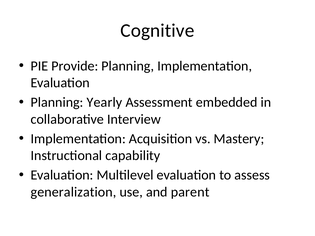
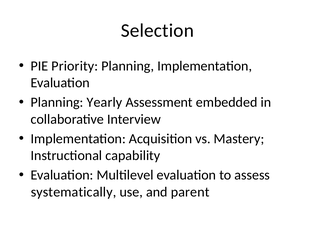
Cognitive: Cognitive -> Selection (157, 30)
Provide: Provide -> Priority (75, 66)
generalization: generalization -> systematically (74, 192)
